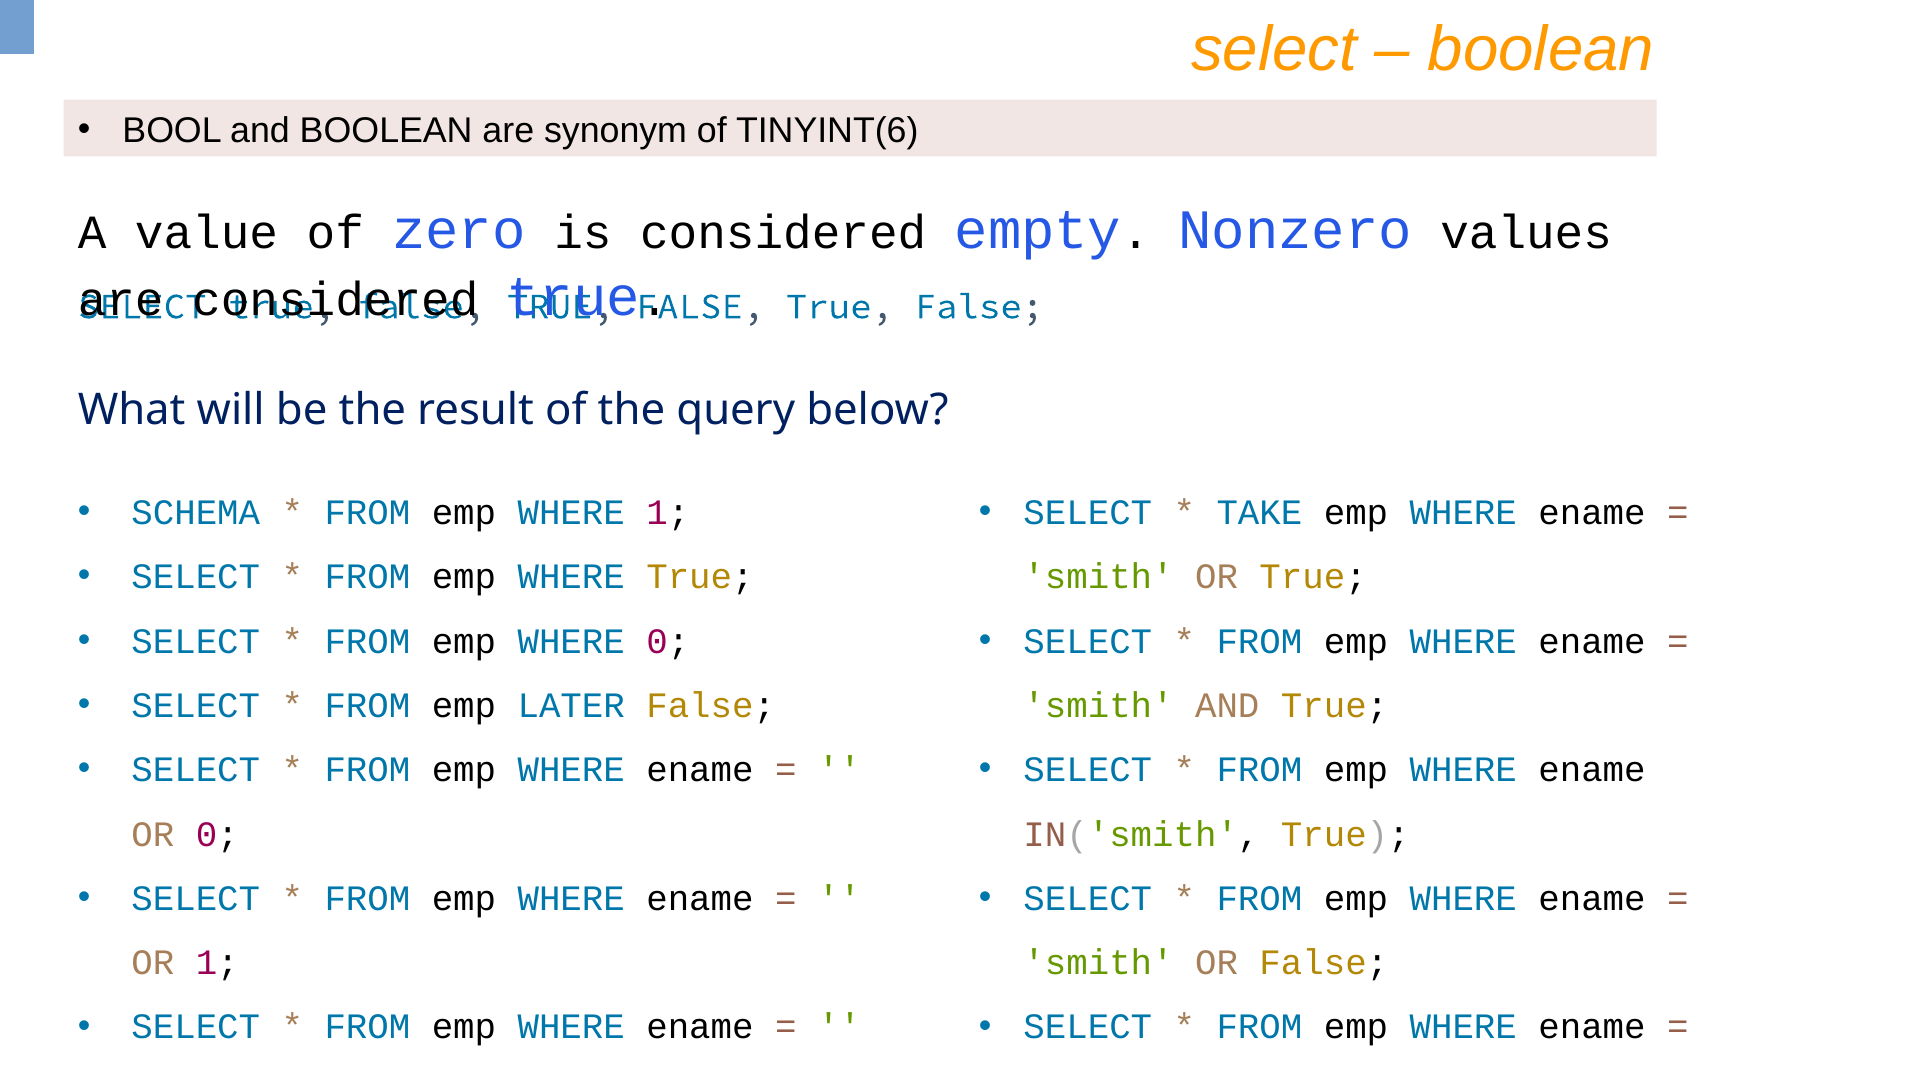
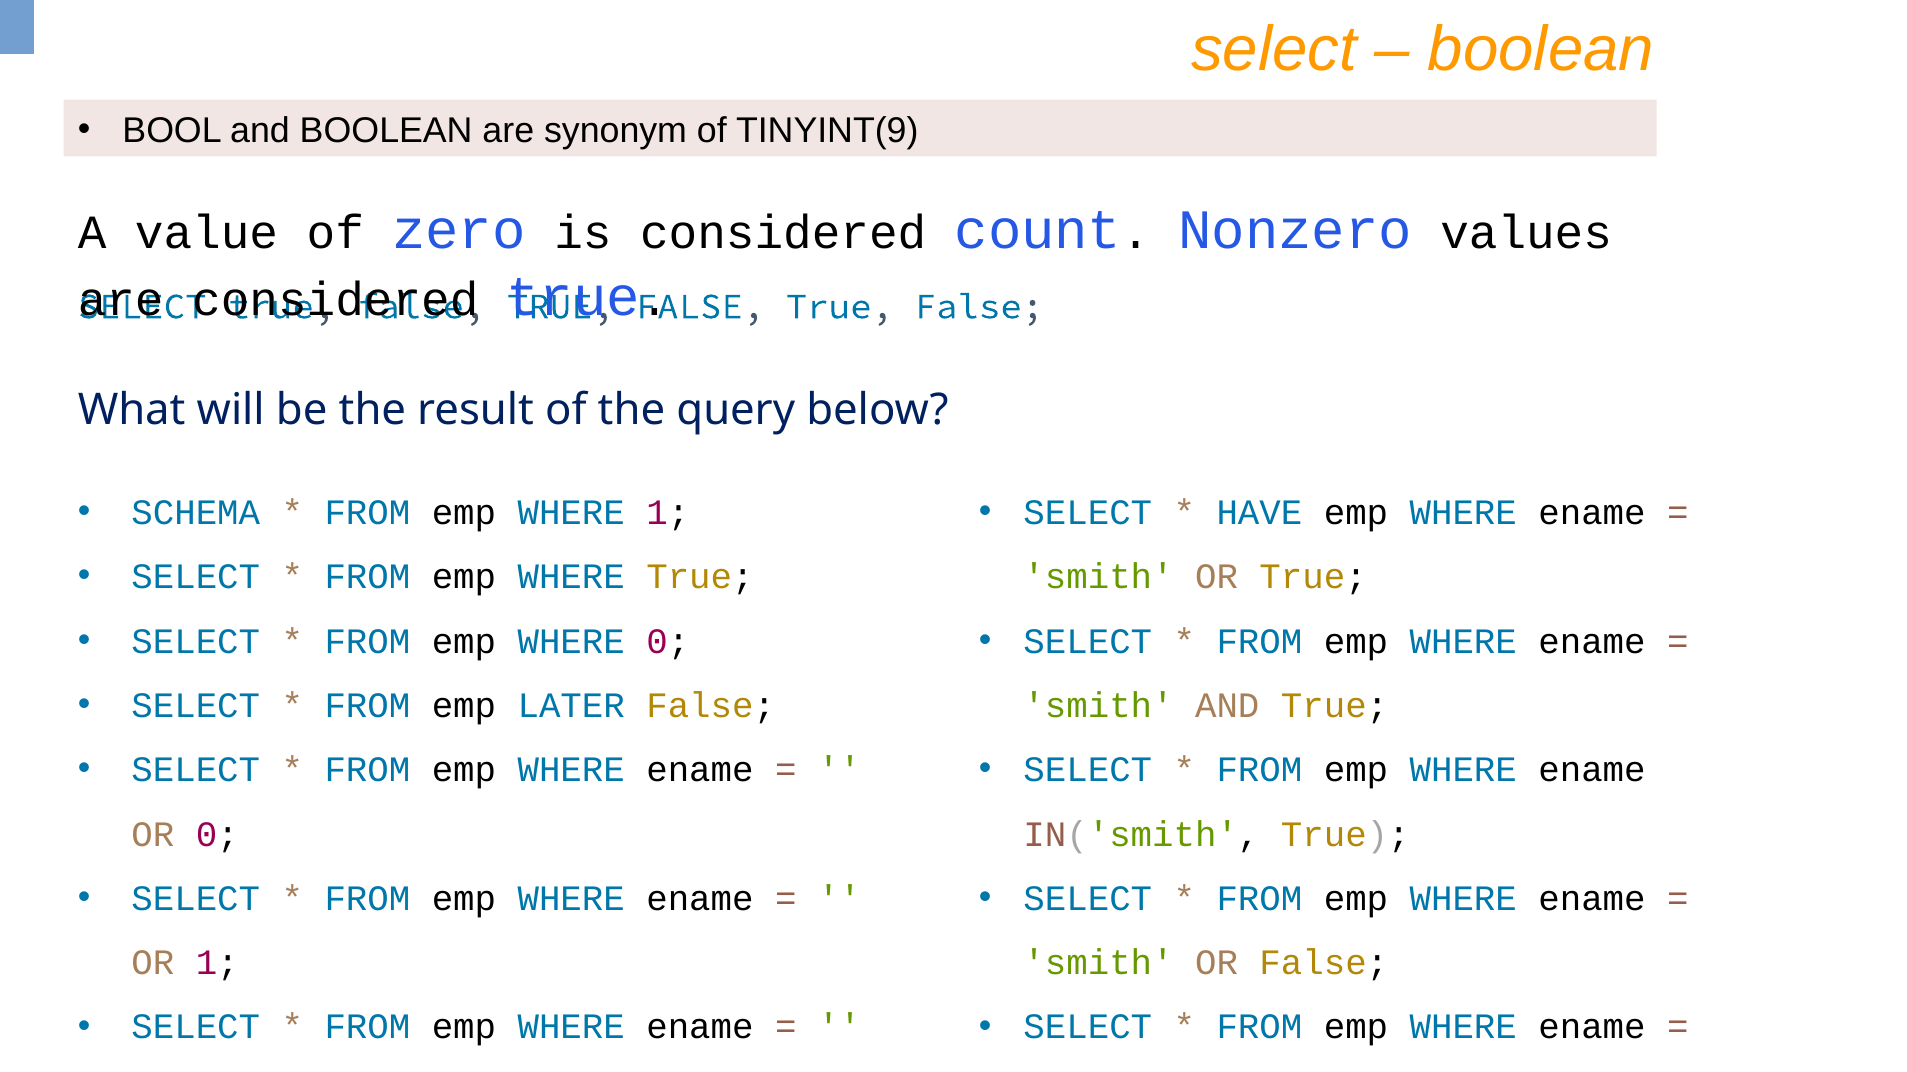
TINYINT(6: TINYINT(6 -> TINYINT(9 (827, 131)
empty: empty -> count (1038, 231)
TAKE: TAKE -> HAVE (1259, 513)
